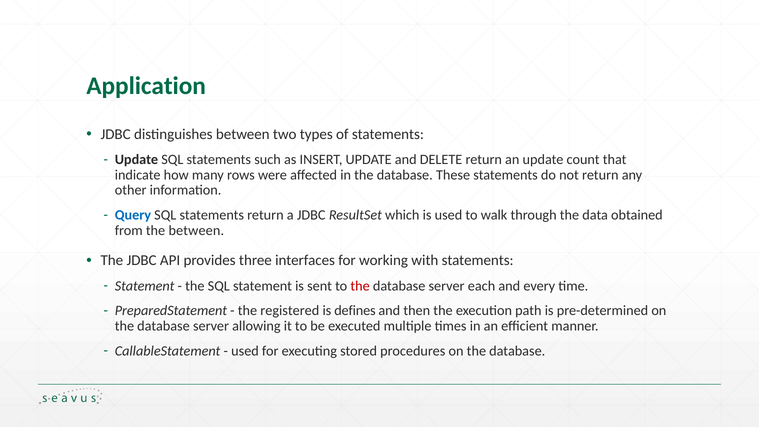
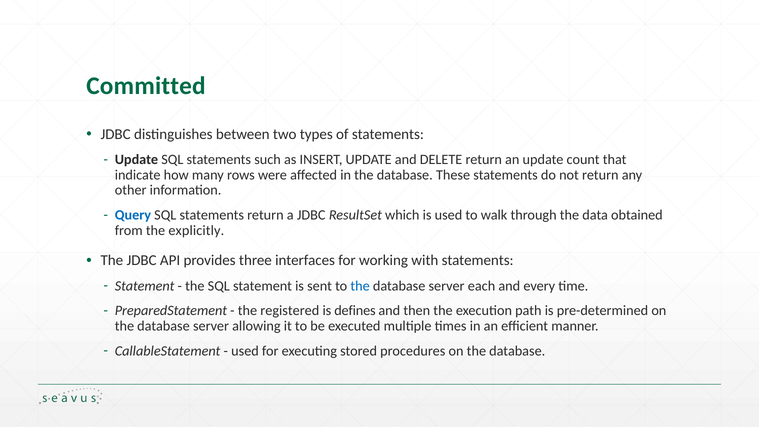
Application: Application -> Committed (146, 86)
the between: between -> explicitly (196, 230)
the colour: red -> blue (360, 286)
